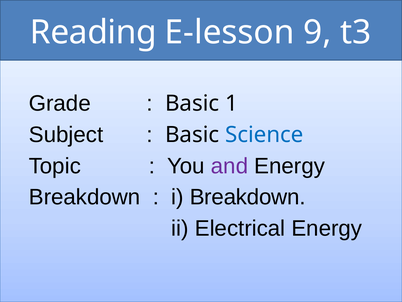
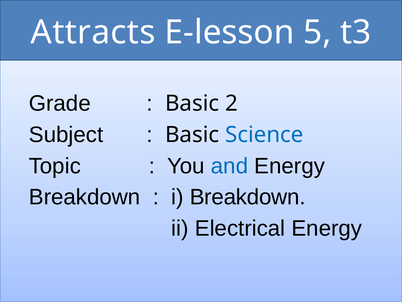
Reading: Reading -> Attracts (93, 32)
9: 9 -> 5 (317, 32)
1: 1 -> 2 (231, 103)
and colour: purple -> blue (230, 166)
